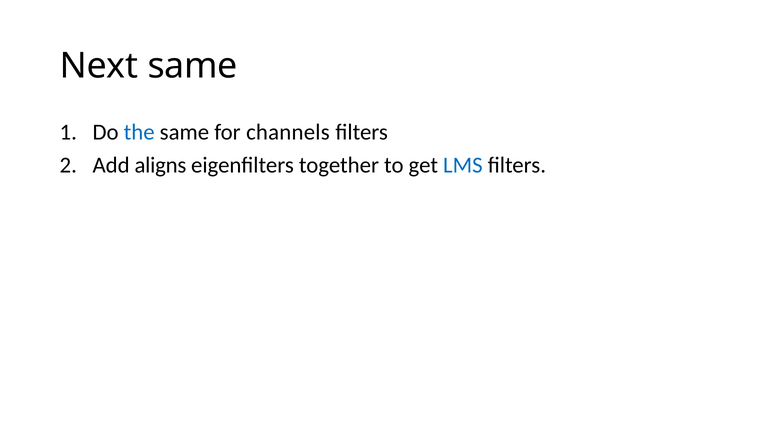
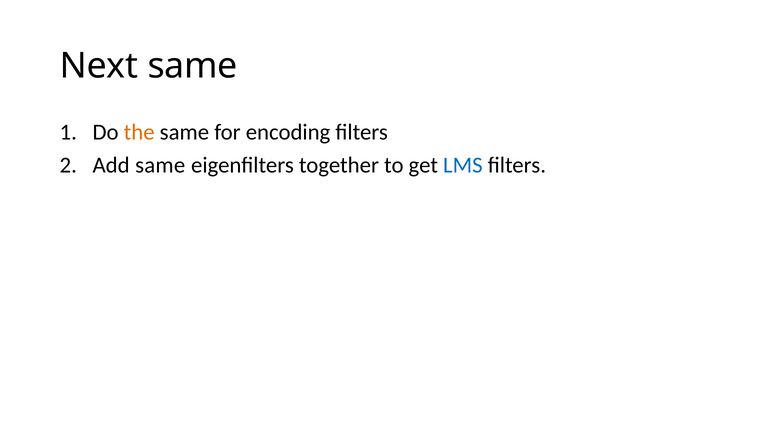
the colour: blue -> orange (139, 132)
channels: channels -> encoding (288, 132)
Add aligns: aligns -> same (160, 165)
